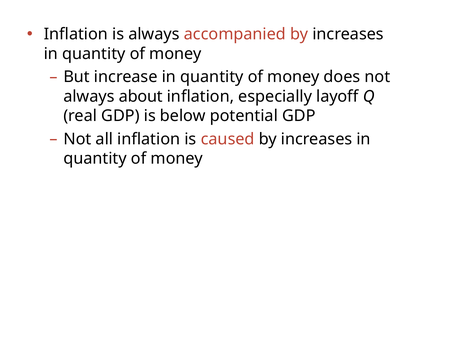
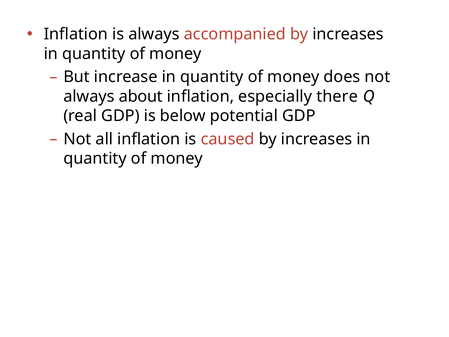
layoff: layoff -> there (337, 96)
